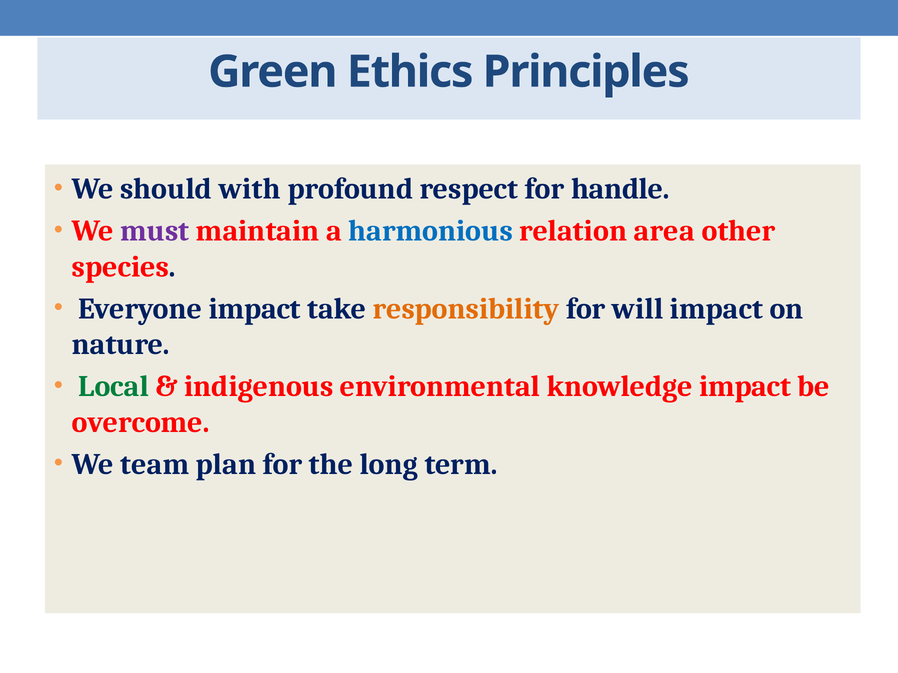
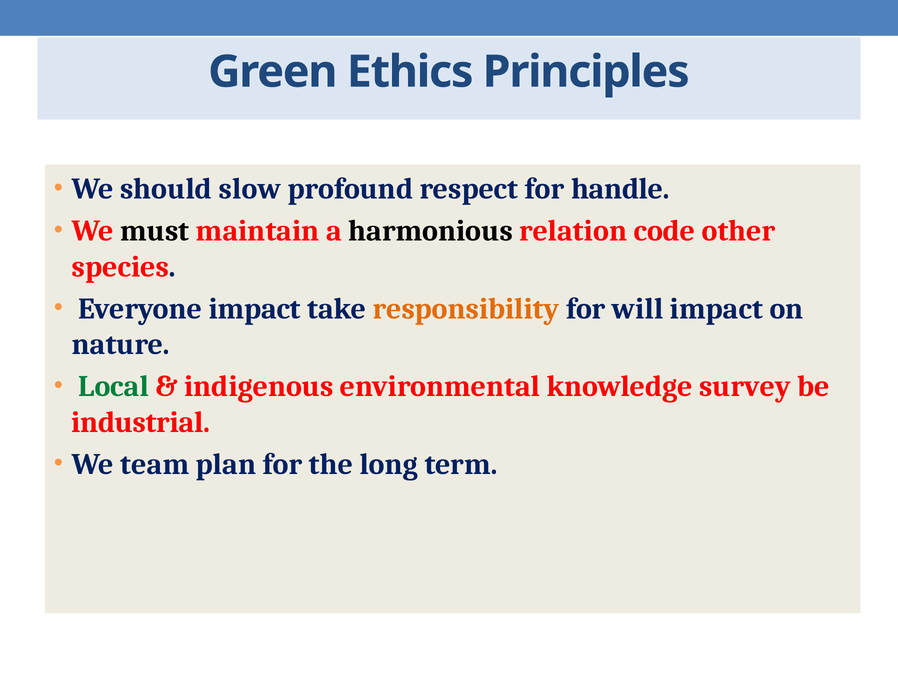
with: with -> slow (250, 189)
must colour: purple -> black (155, 231)
harmonious colour: blue -> black (431, 231)
area: area -> code (664, 231)
knowledge impact: impact -> survey (745, 387)
overcome: overcome -> industrial (141, 423)
